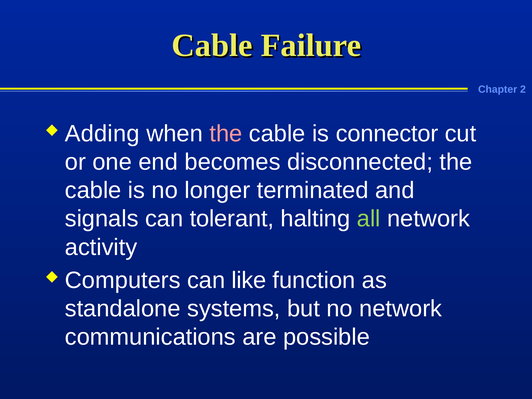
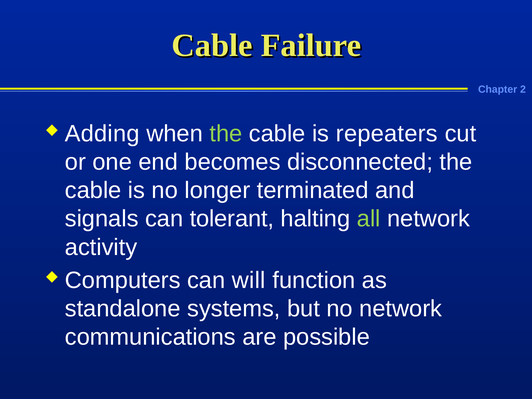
the colour: pink -> light green (226, 134)
connector: connector -> repeaters (387, 134)
like: like -> will (249, 280)
